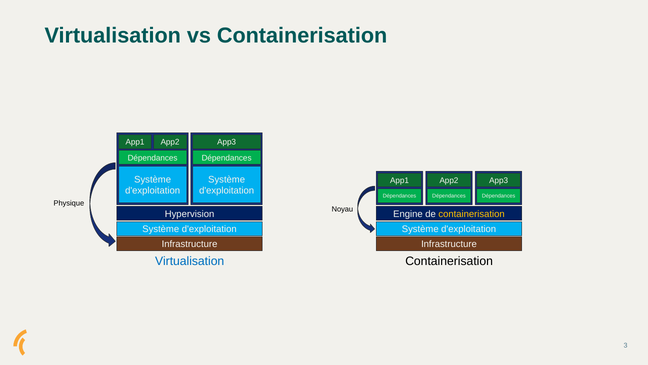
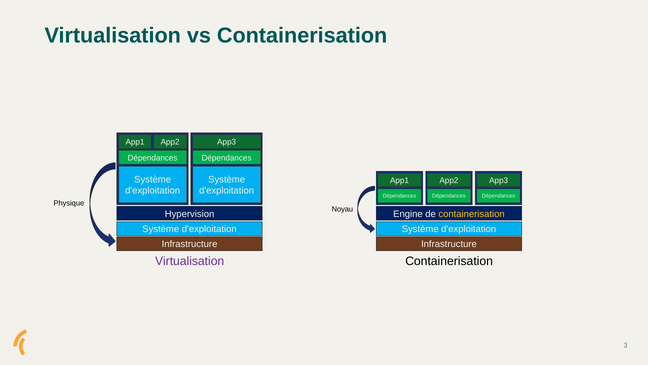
Virtualisation colour: blue -> purple (190, 261)
